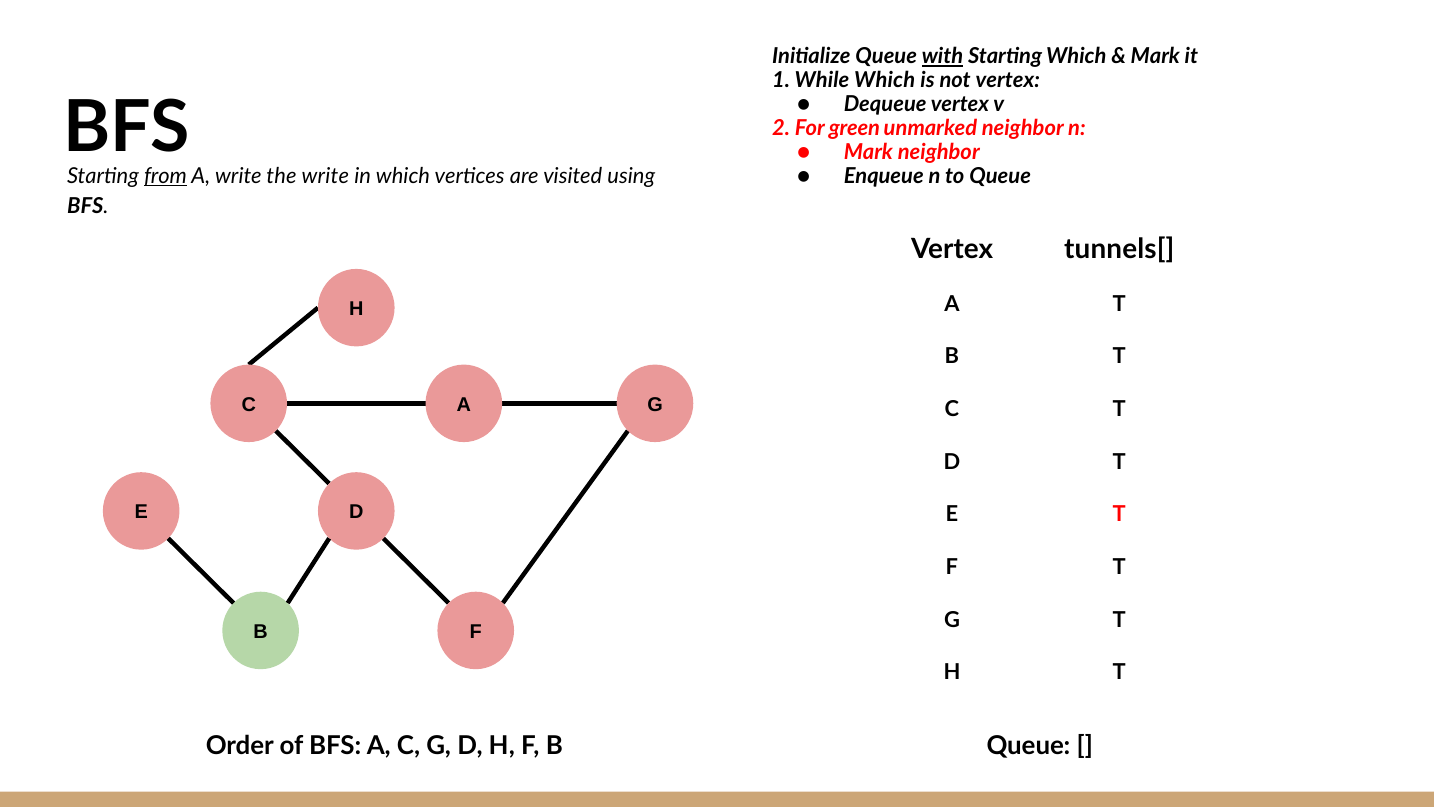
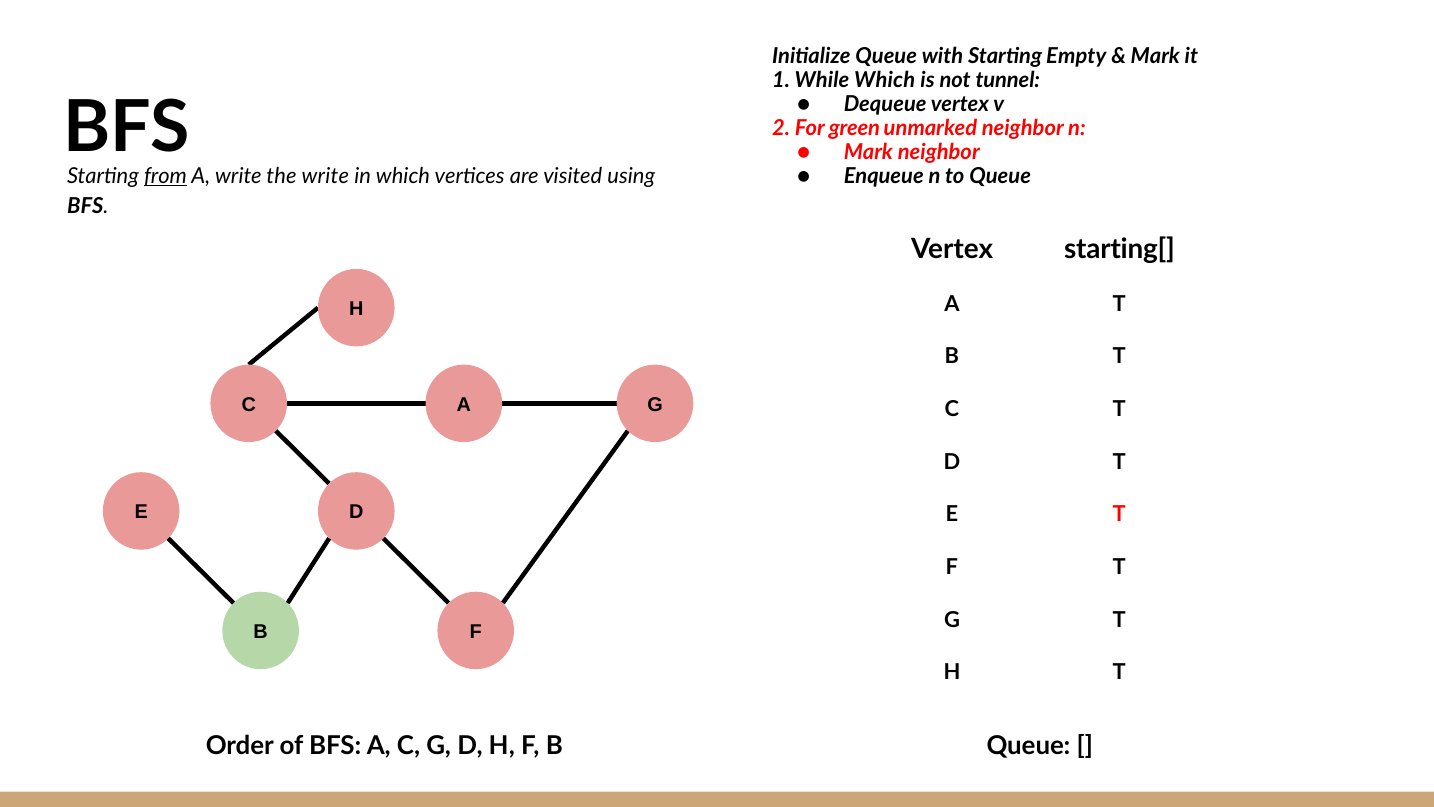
with underline: present -> none (943, 57)
Starting Which: Which -> Empty (1076, 57)
not vertex: vertex -> tunnel (1008, 80)
tunnels[: tunnels[ -> starting[ (1120, 249)
